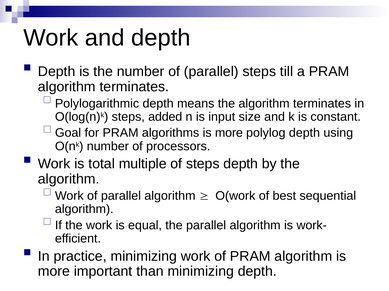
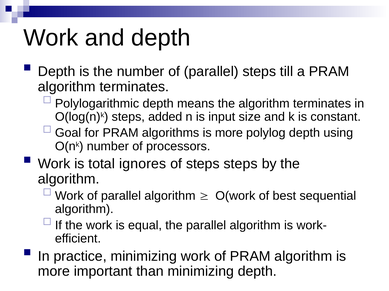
multiple: multiple -> ignores (143, 164)
steps depth: depth -> steps (241, 164)
